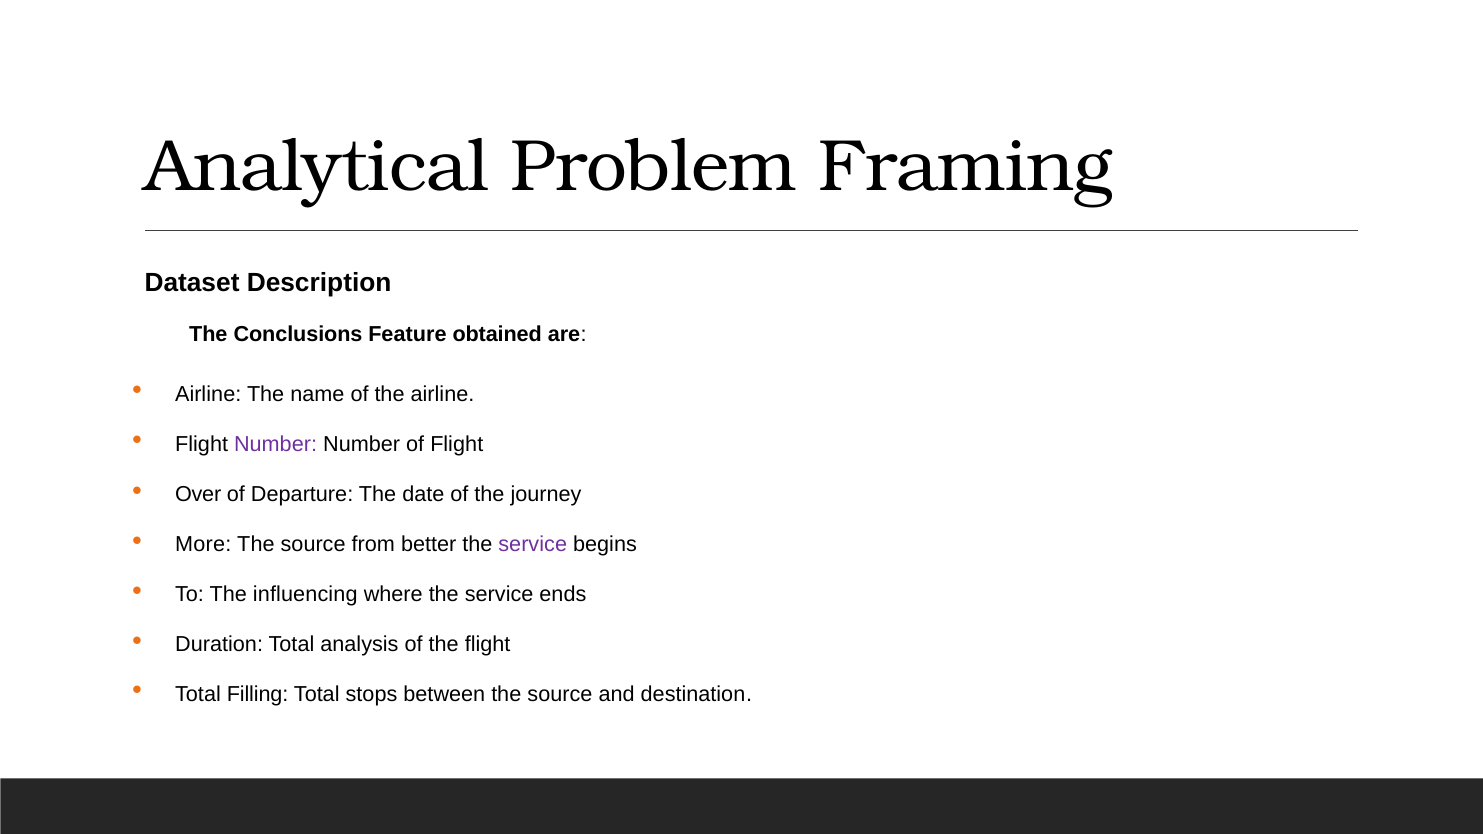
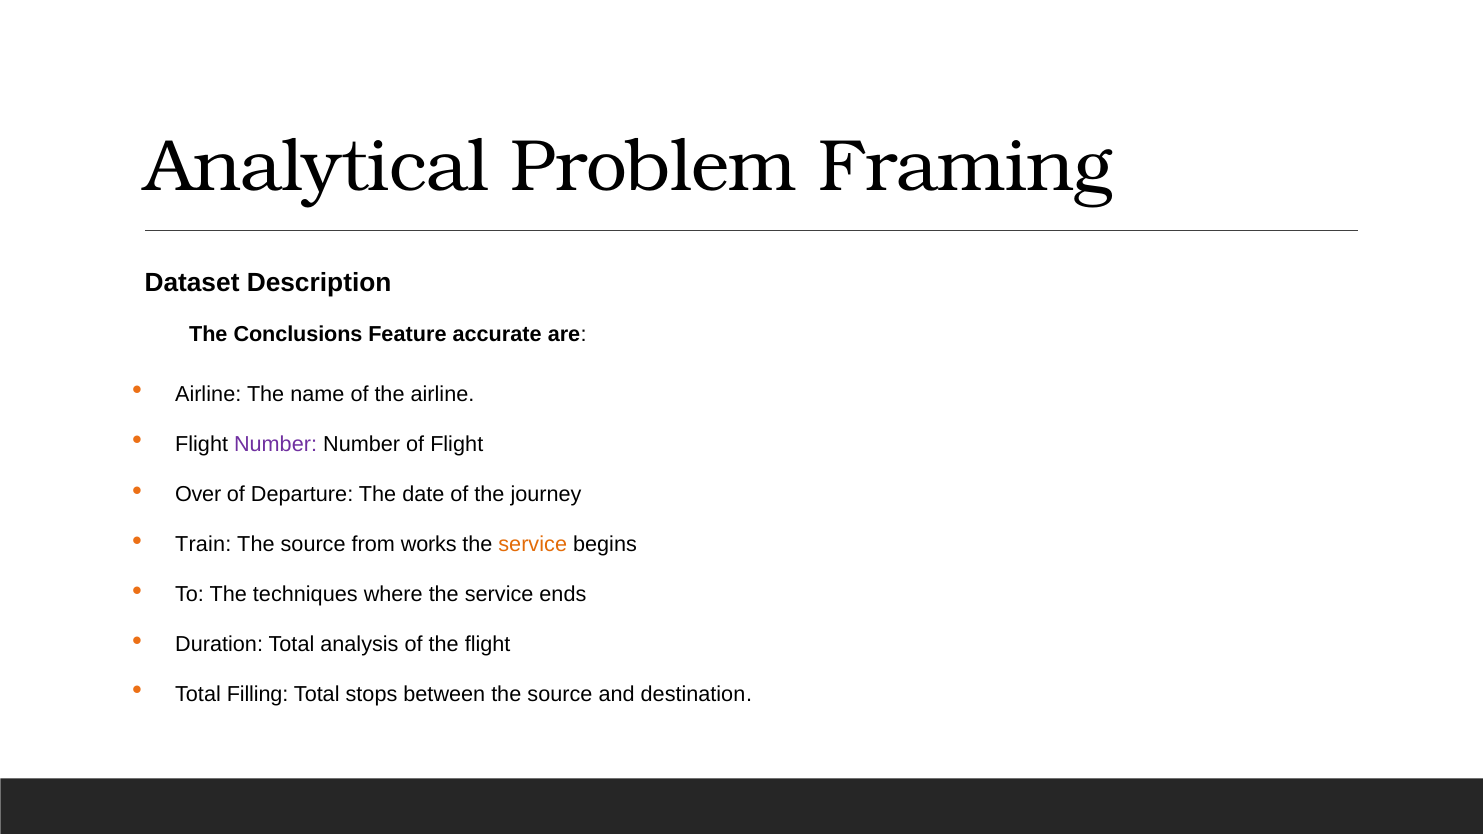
obtained: obtained -> accurate (497, 335)
More: More -> Train (203, 545)
better: better -> works (429, 545)
service colour: purple -> orange (533, 545)
influencing: influencing -> techniques (305, 595)
